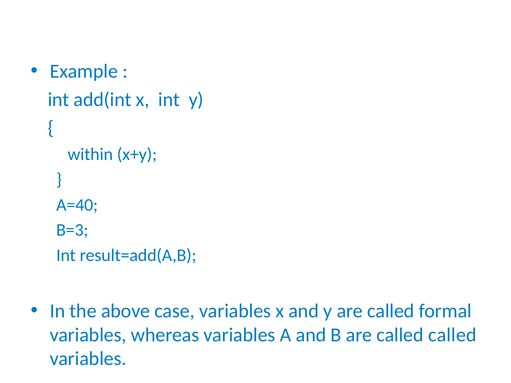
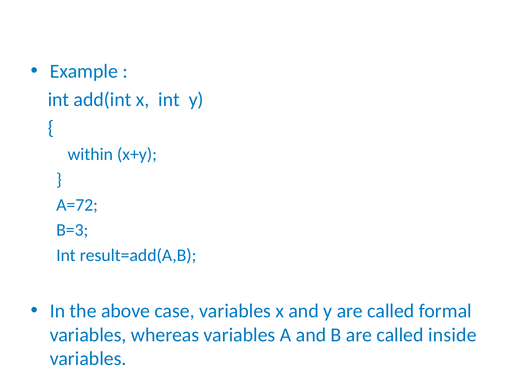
A=40: A=40 -> A=72 (77, 205)
called called: called -> inside (452, 335)
